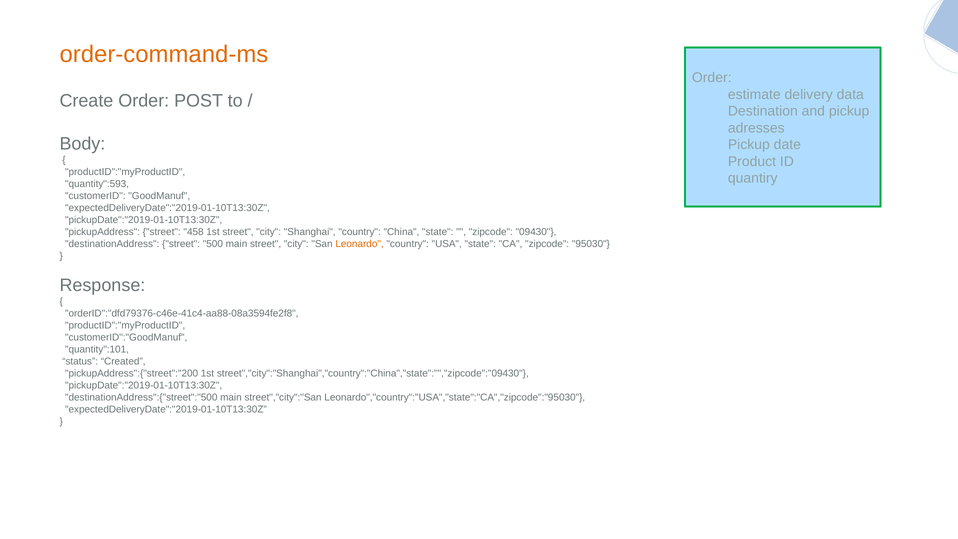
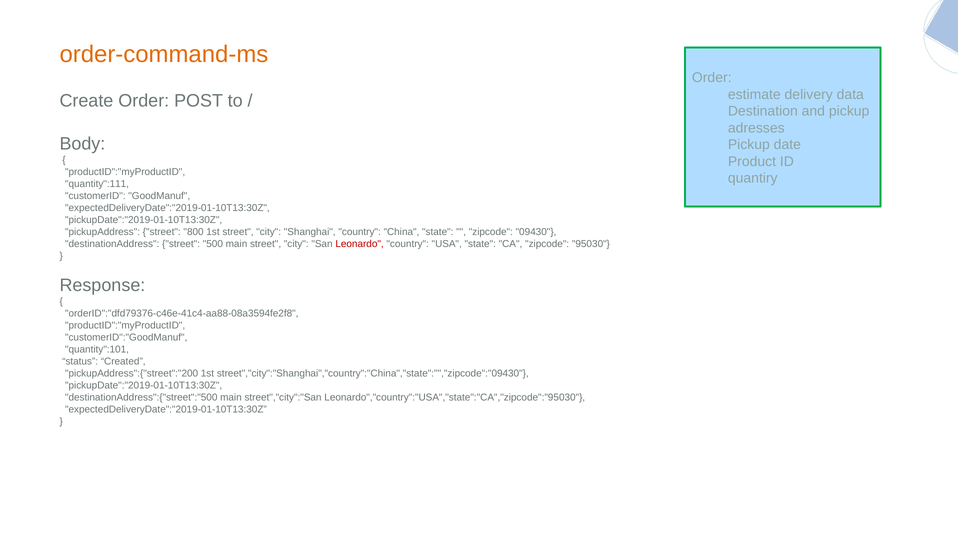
quantity":593: quantity":593 -> quantity":111 (97, 184)
458: 458 -> 800 (194, 232)
Leonardo colour: orange -> red (360, 244)
